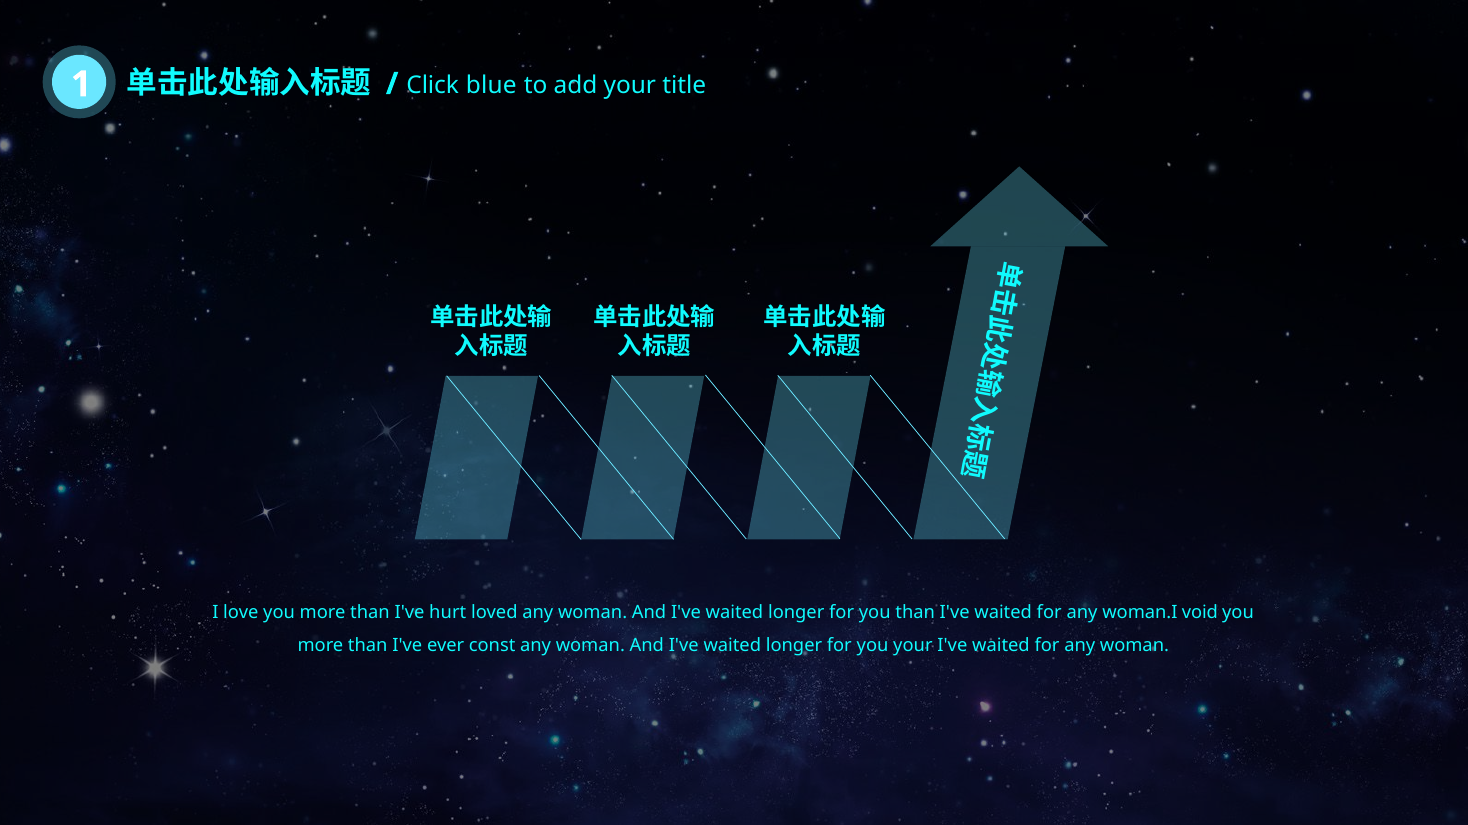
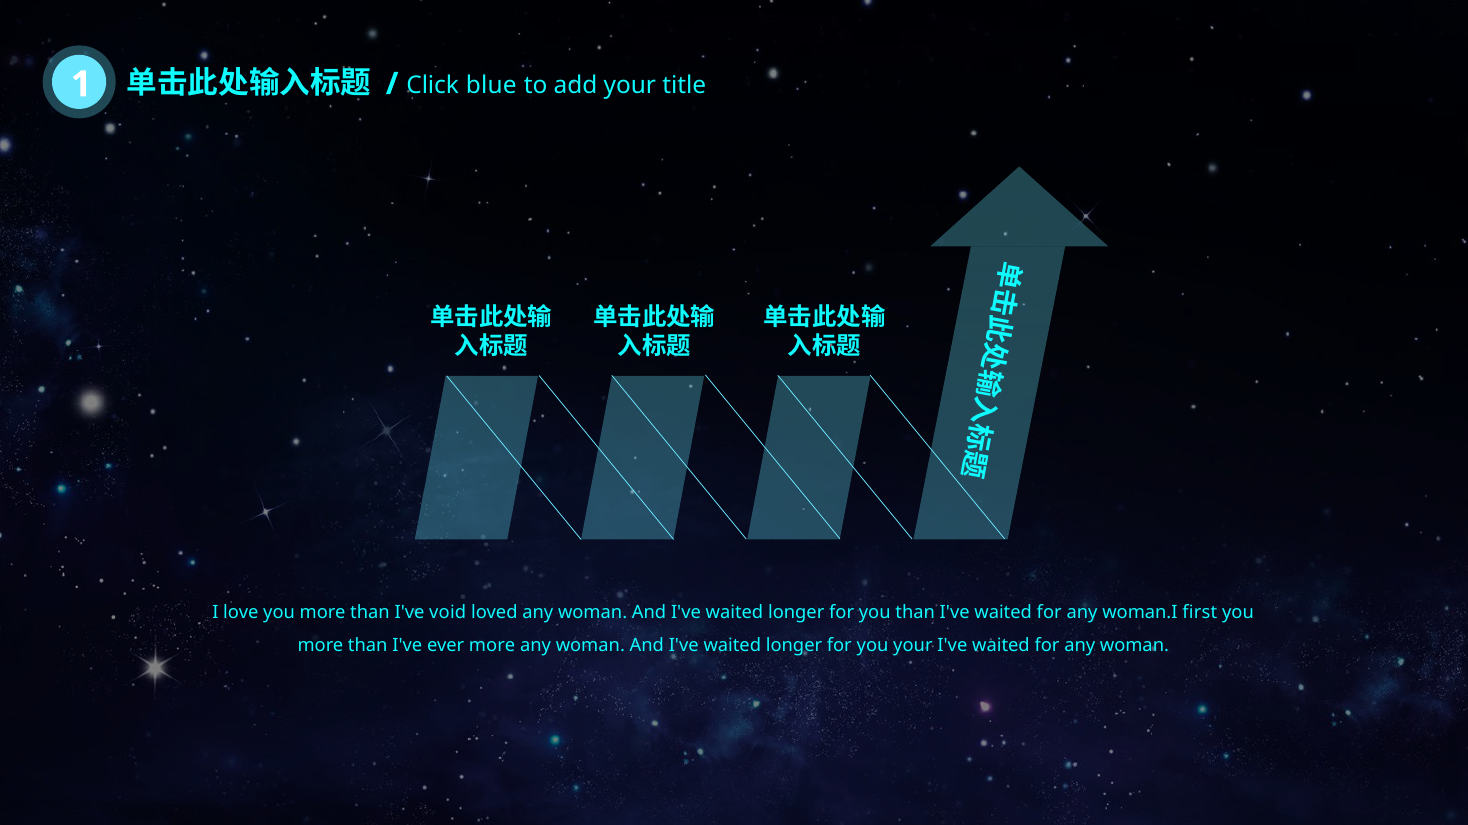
hurt: hurt -> void (448, 613)
void: void -> first (1200, 613)
ever const: const -> more (492, 646)
